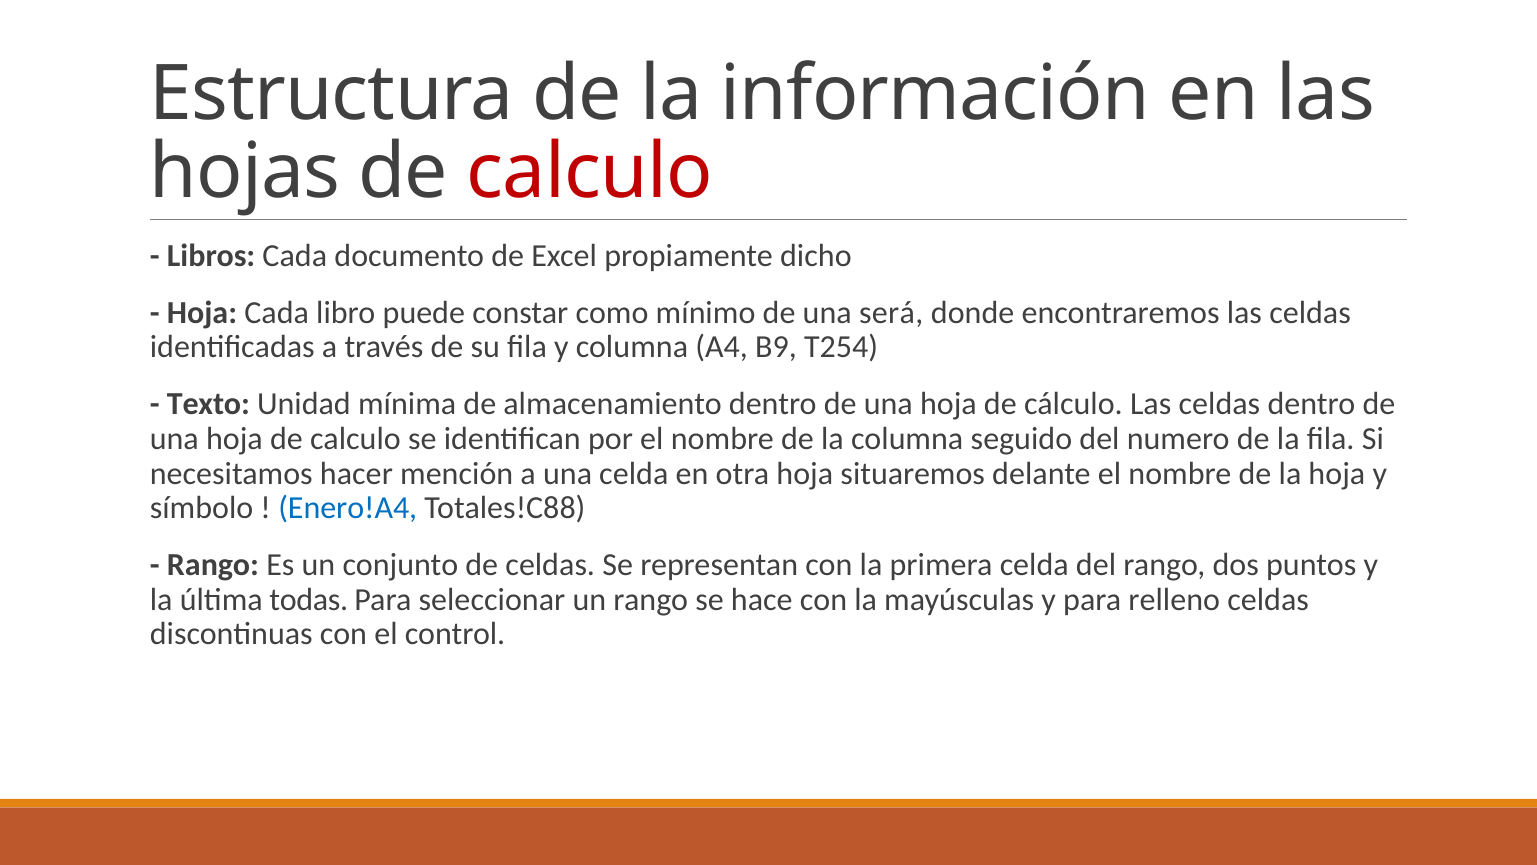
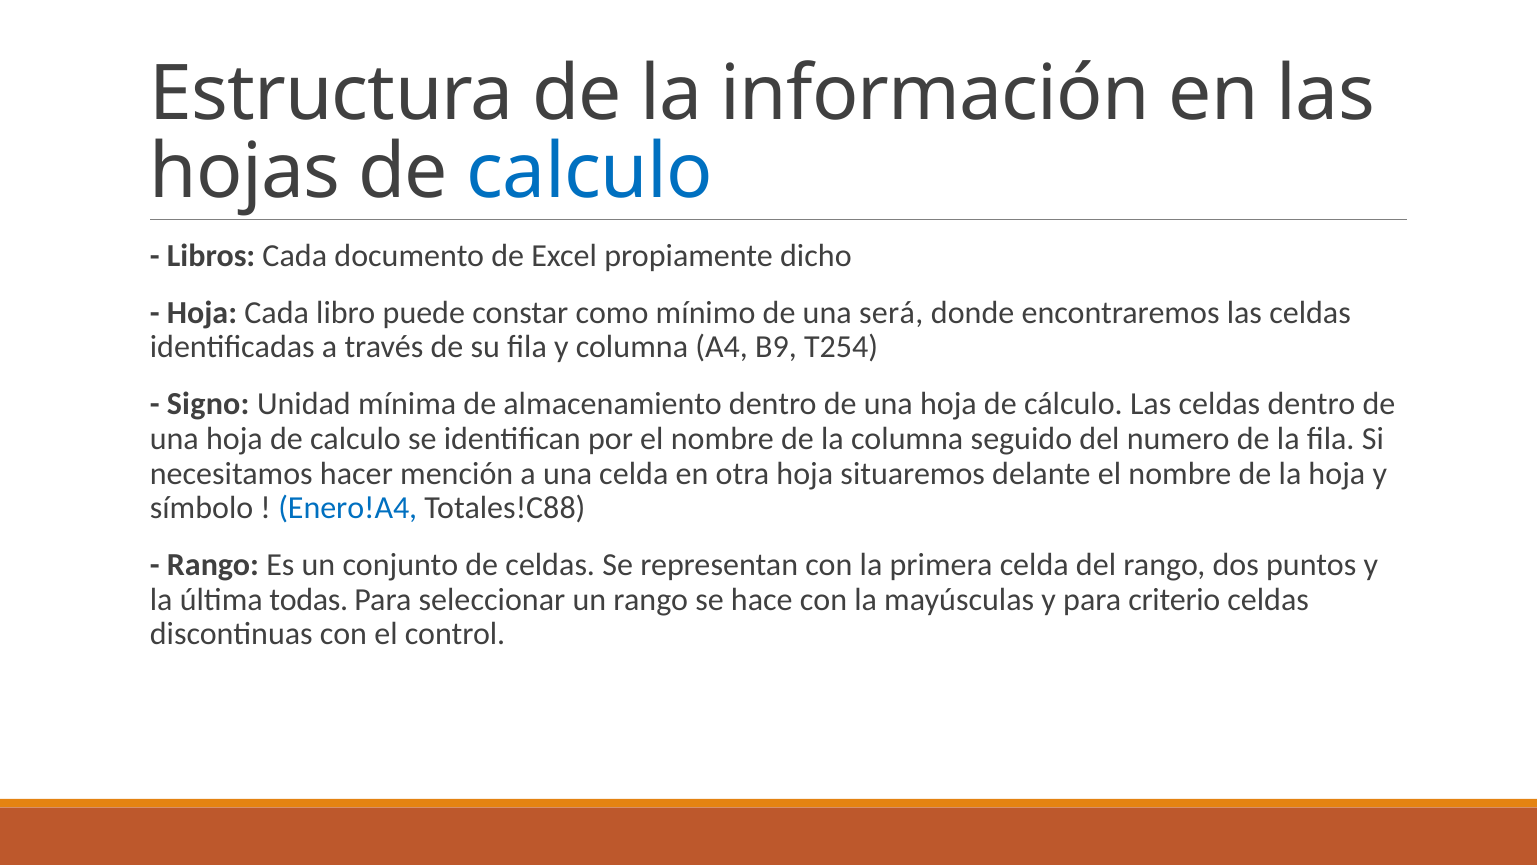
calculo colour: red -> blue (590, 172)
Texto: Texto -> Signo (208, 404)
relleno: relleno -> criterio (1174, 599)
